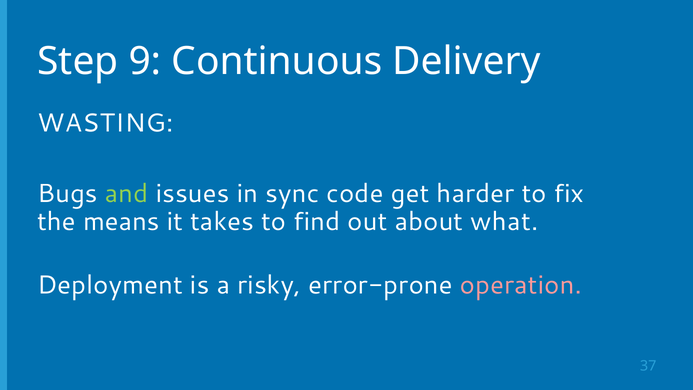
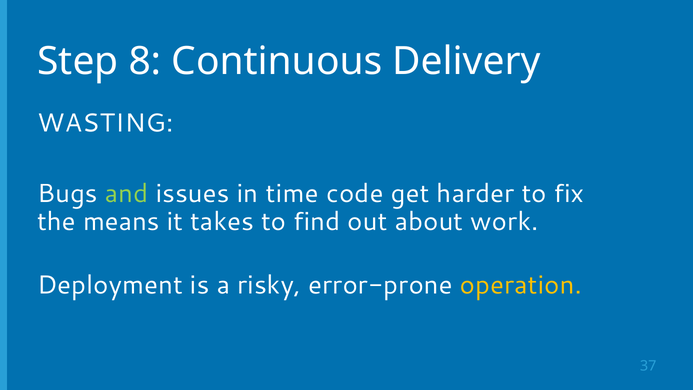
9: 9 -> 8 (145, 61)
sync: sync -> time (292, 194)
what: what -> work (504, 222)
operation colour: pink -> yellow (521, 285)
